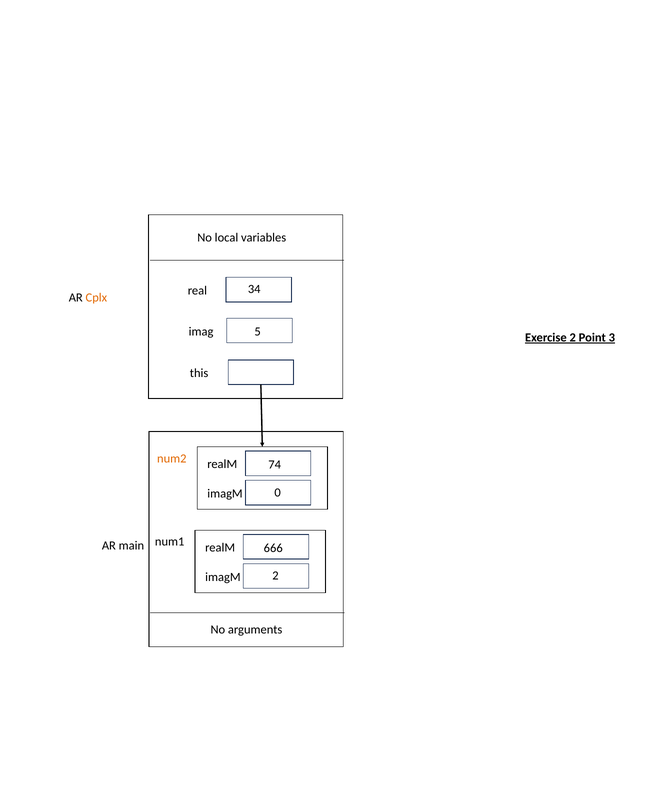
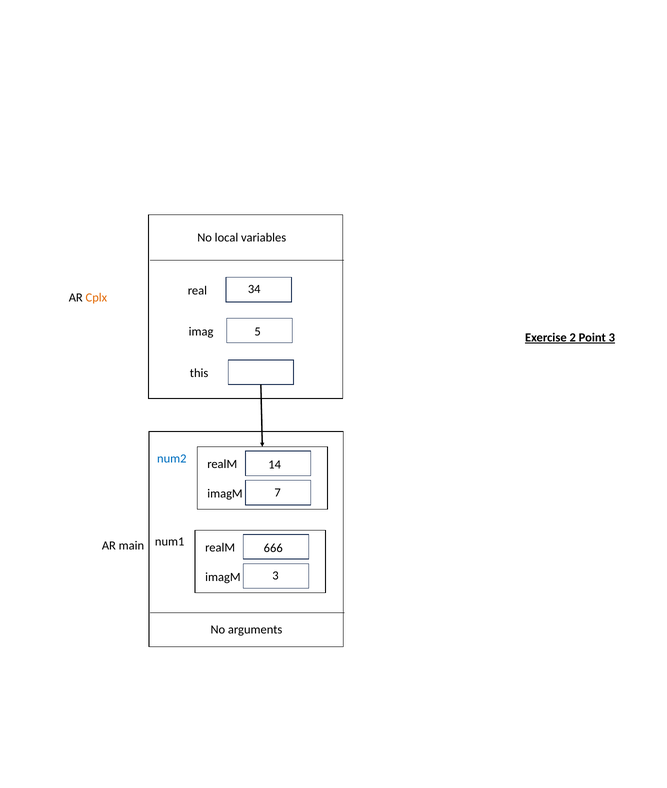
num2 colour: orange -> blue (172, 458)
74: 74 -> 14 (275, 464)
0: 0 -> 7 (278, 492)
imagM 2: 2 -> 3 (276, 576)
